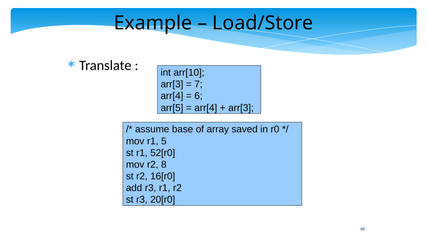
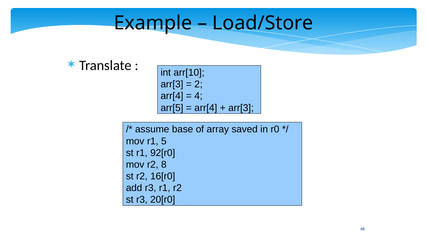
7: 7 -> 2 (198, 84)
6: 6 -> 4 (198, 96)
52[r0: 52[r0 -> 92[r0 (163, 153)
